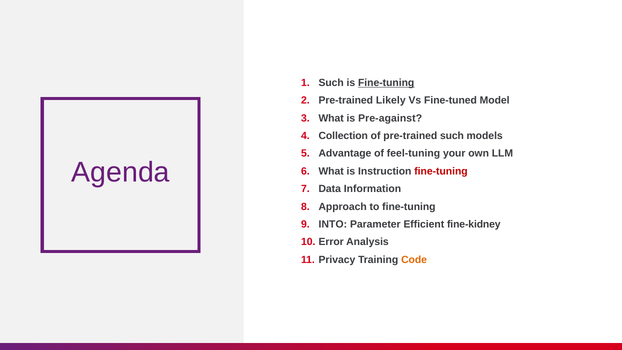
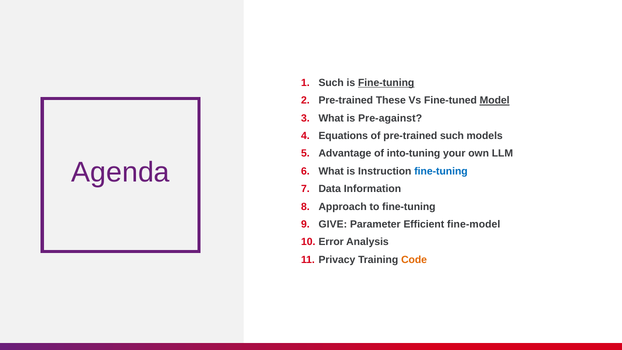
Likely: Likely -> These (391, 101)
Model underline: none -> present (495, 101)
Collection: Collection -> Equations (343, 136)
feel-tuning: feel-tuning -> into-tuning (414, 154)
fine-tuning colour: red -> blue (441, 171)
INTO: INTO -> GIVE (333, 224)
fine-kidney: fine-kidney -> fine-model (474, 224)
